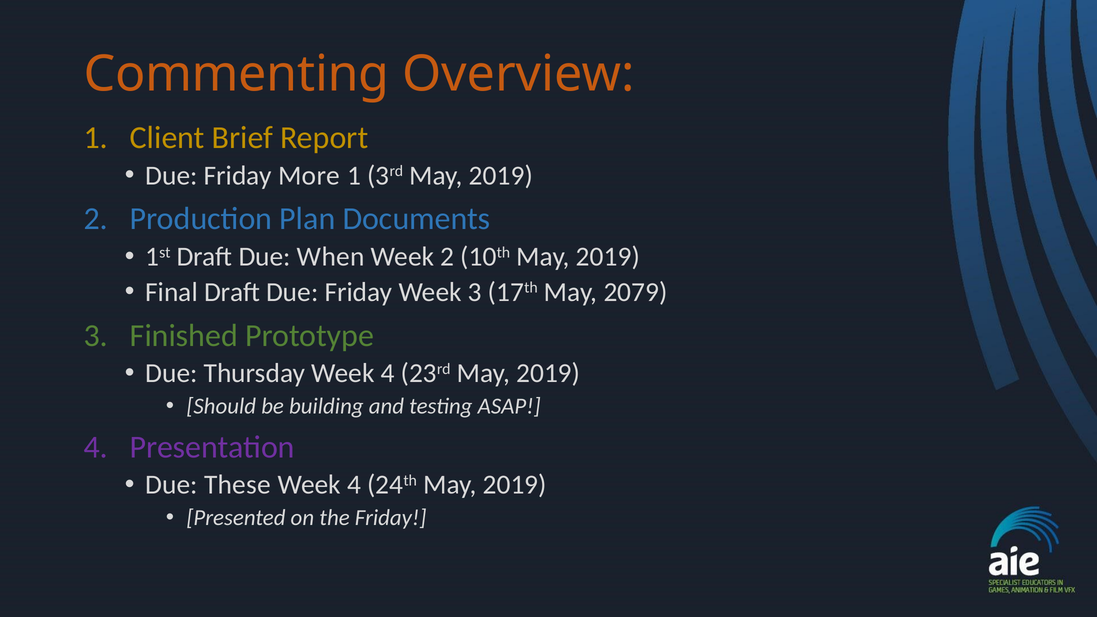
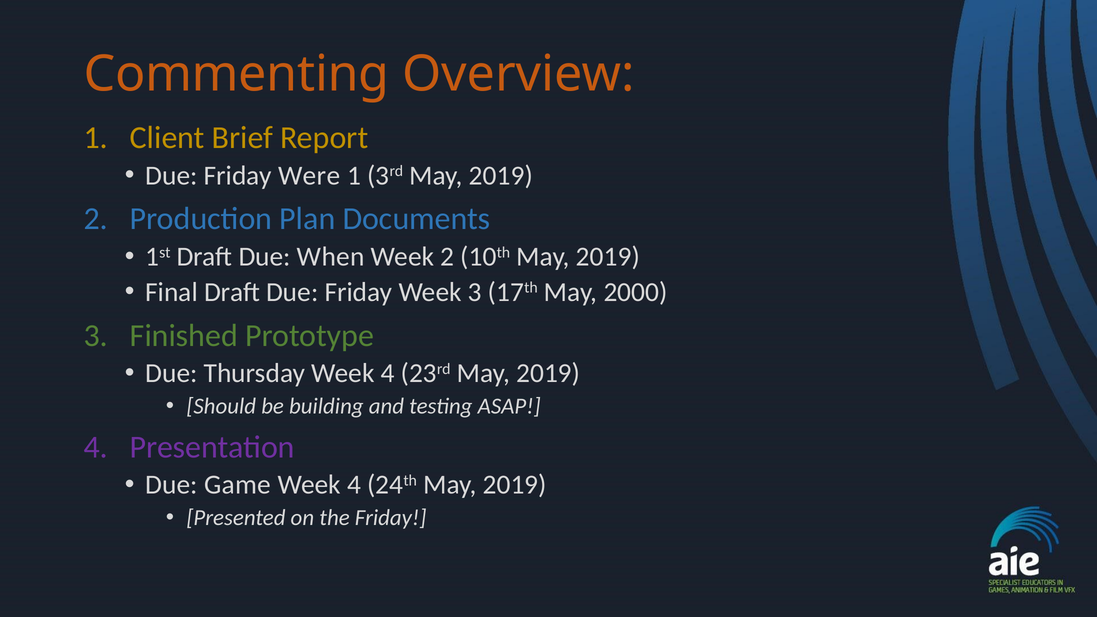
More: More -> Were (309, 176)
2079: 2079 -> 2000 (635, 292)
These: These -> Game (238, 485)
